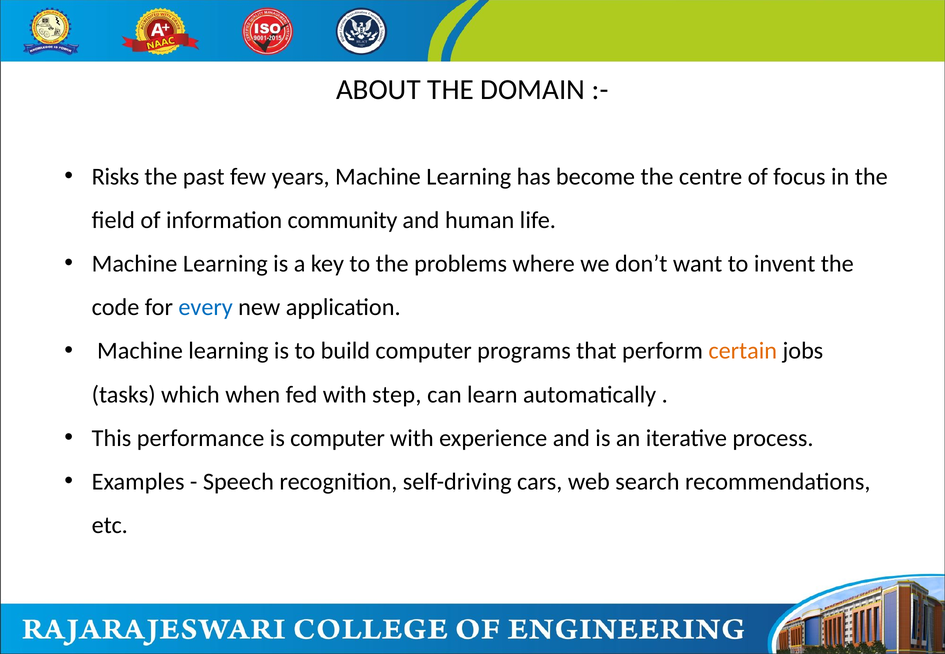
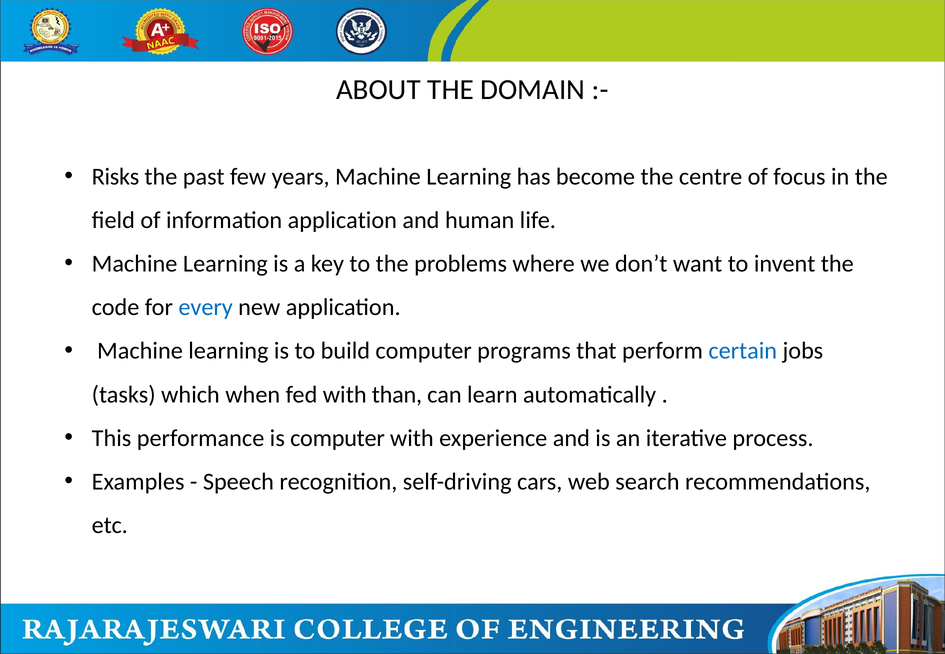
information community: community -> application (342, 220)
certain colour: orange -> blue (743, 351)
step: step -> than (397, 395)
